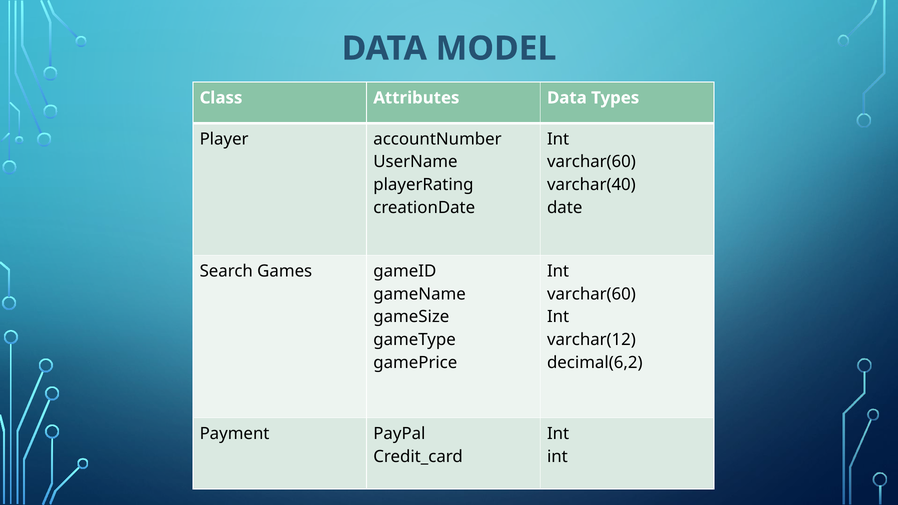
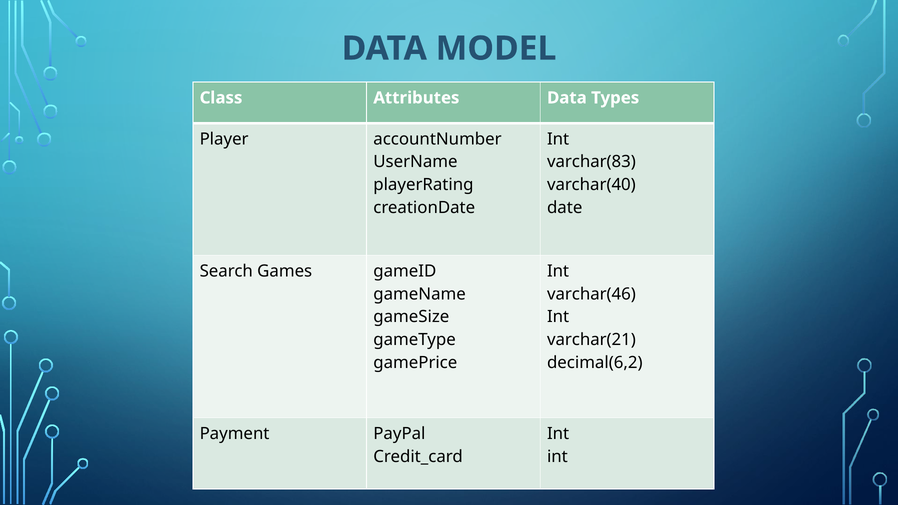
varchar(60: varchar(60 -> varchar(83 (591, 162)
varchar(60: varchar(60 -> varchar(46 (591, 294)
varchar(12: varchar(12 -> varchar(21 (591, 340)
